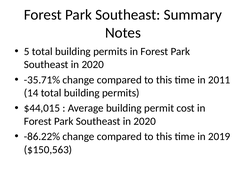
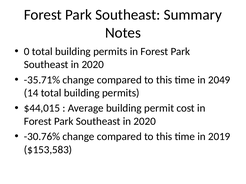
5: 5 -> 0 (27, 52)
2011: 2011 -> 2049 (219, 80)
-86.22%: -86.22% -> -30.76% (42, 137)
$150,563: $150,563 -> $153,583 (48, 150)
